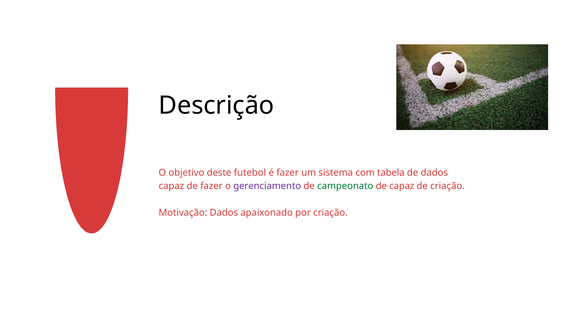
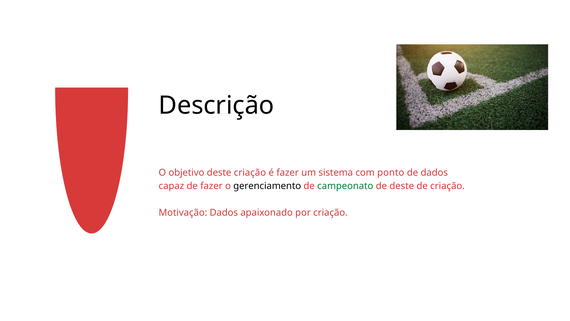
deste futebol: futebol -> criação (250, 172)
tabela: tabela -> ponto (391, 172)
gerenciamento colour: purple -> black (267, 186)
de capaz: capaz -> deste (402, 186)
